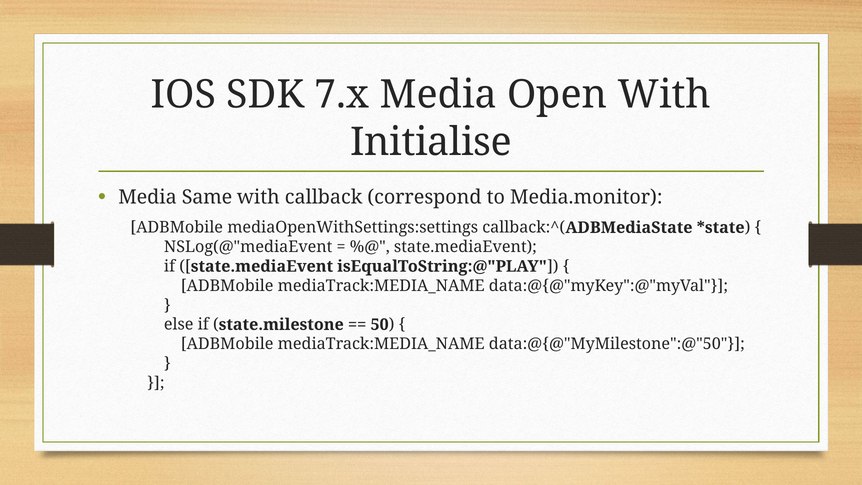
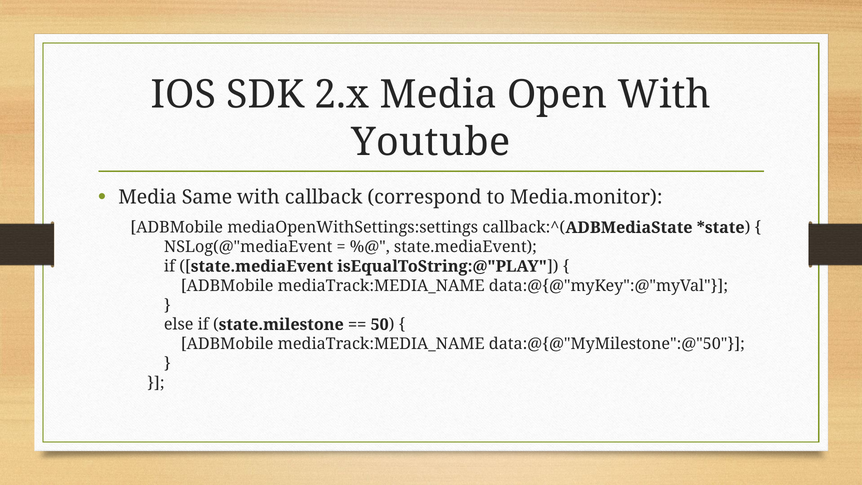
7.x: 7.x -> 2.x (342, 95)
Initialise: Initialise -> Youtube (431, 142)
